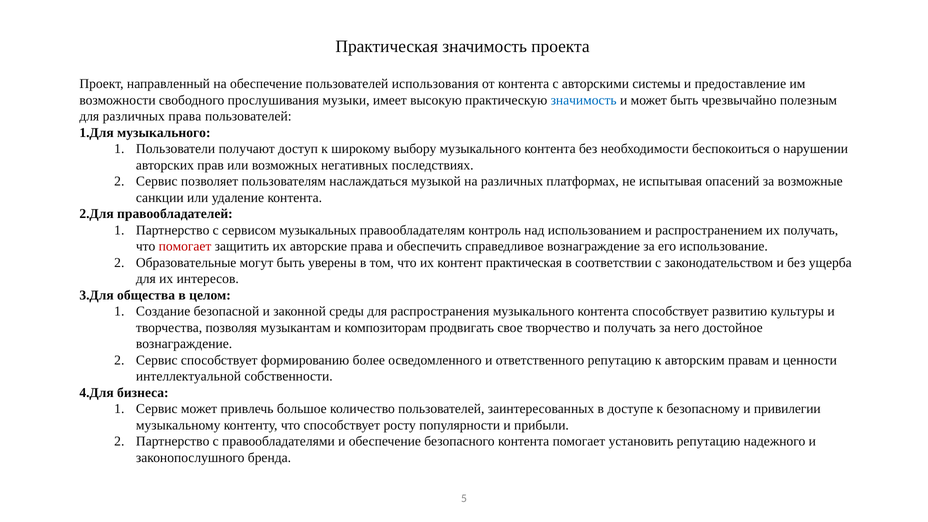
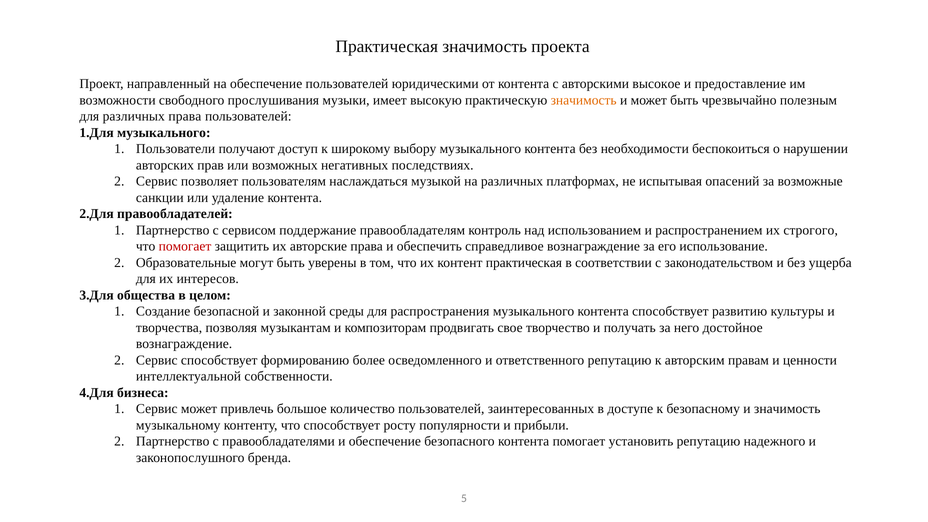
использования: использования -> юридическими (435, 84)
системы: системы -> высокое (656, 84)
значимость colour: blue -> orange (584, 100)
музыкальных: музыкальных -> поддержание (318, 230)
их получать: получать -> строгого (811, 230)
и привилегии: привилегии -> значимость (787, 409)
